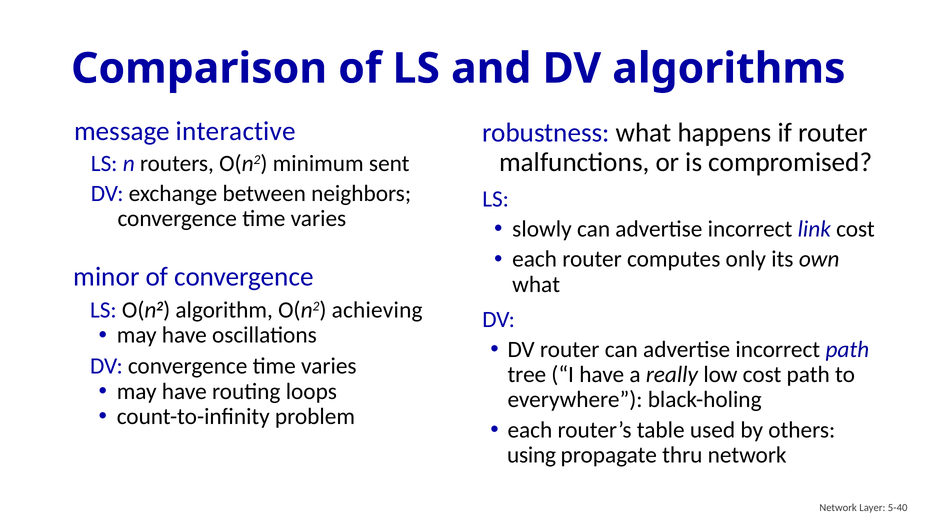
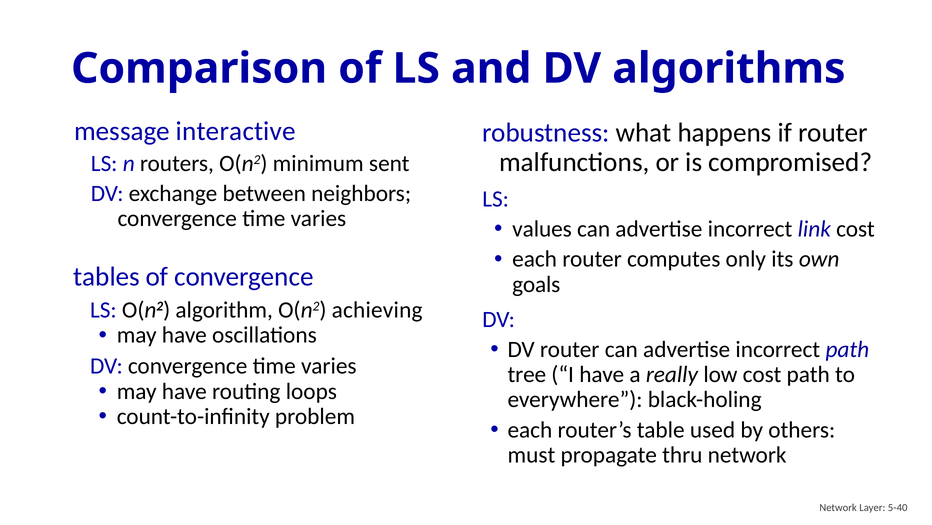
slowly: slowly -> values (542, 229)
minor: minor -> tables (107, 276)
what: what -> goals (536, 284)
using: using -> must (531, 454)
